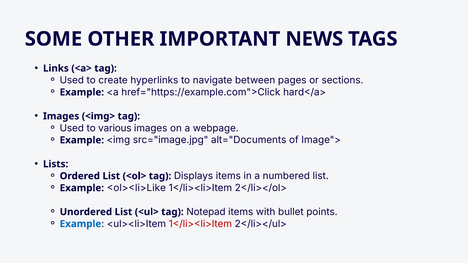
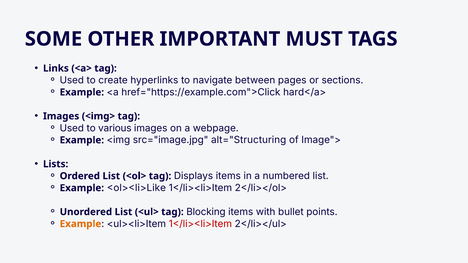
NEWS: NEWS -> MUST (314, 39)
alt="Documents: alt="Documents -> alt="Structuring (249, 140)
Notepad: Notepad -> Blocking (206, 212)
Example colour: blue -> orange (80, 224)
